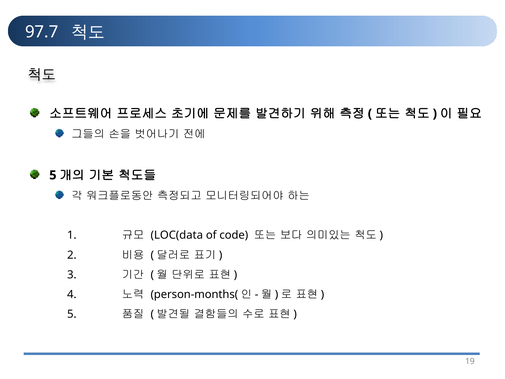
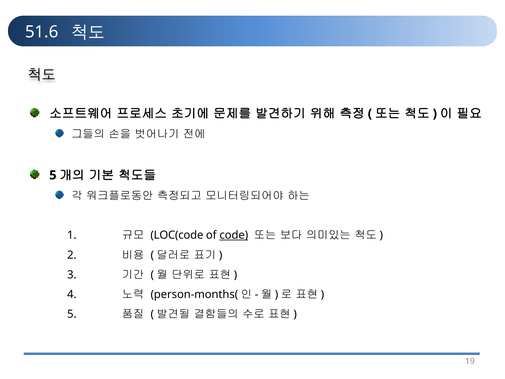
97.7: 97.7 -> 51.6 (42, 32)
LOC(data: LOC(data -> LOC(code (177, 235)
code underline: none -> present (234, 235)
